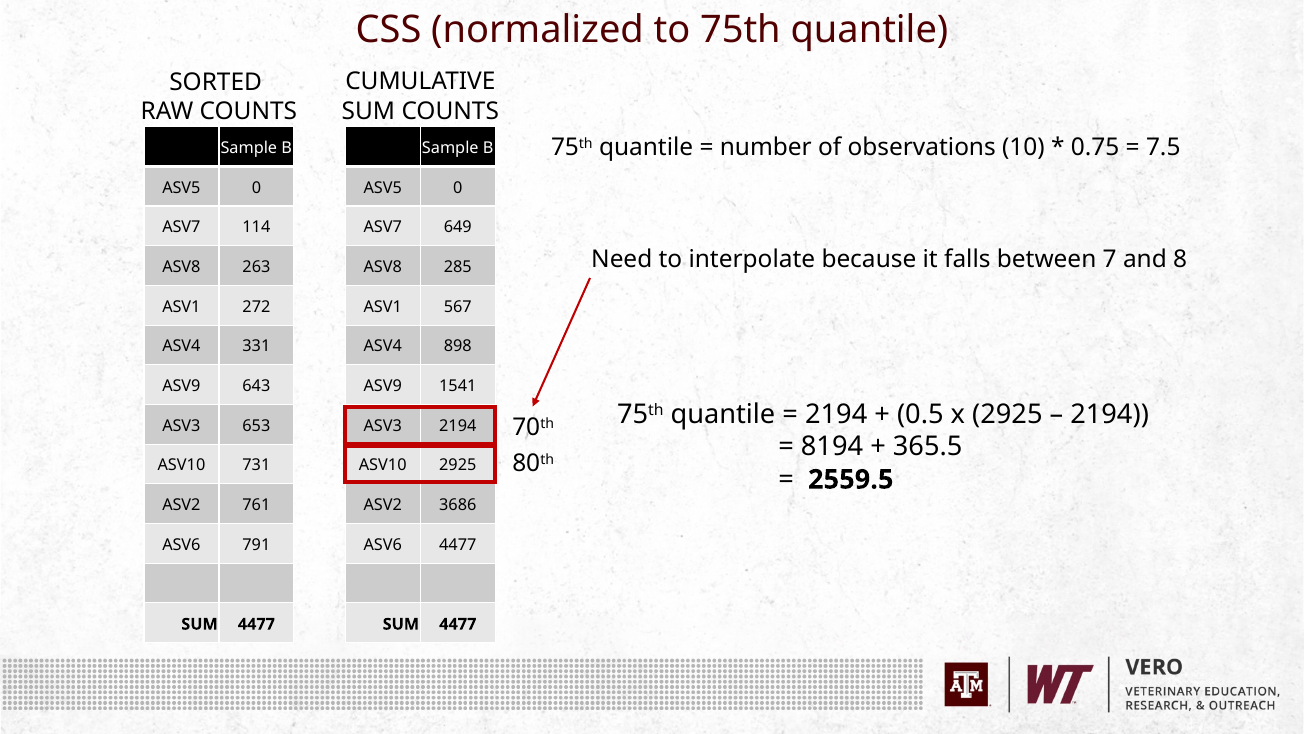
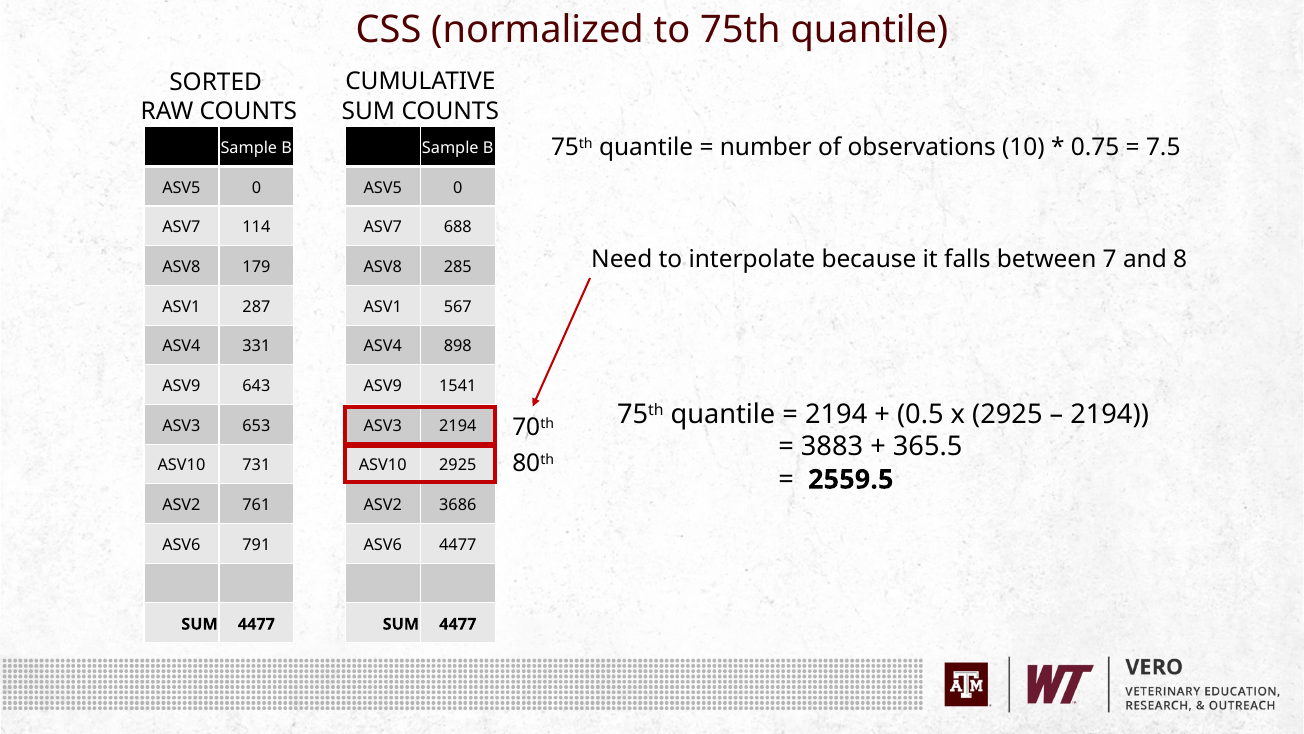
649: 649 -> 688 (458, 227)
263: 263 -> 179 (256, 267)
272: 272 -> 287 (256, 307)
8194: 8194 -> 3883 (832, 447)
